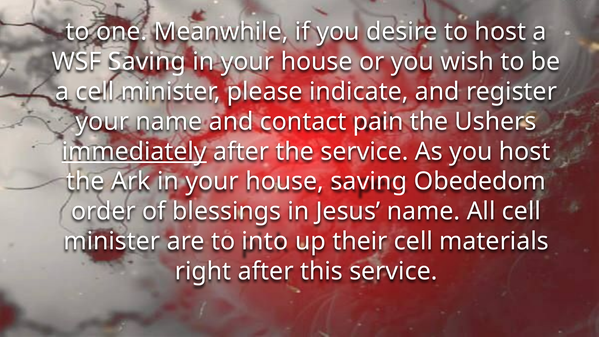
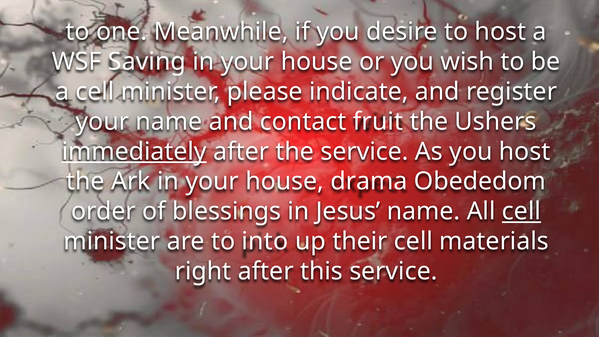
pain: pain -> fruit (378, 121)
house saving: saving -> drama (369, 181)
cell underline: none -> present (521, 211)
